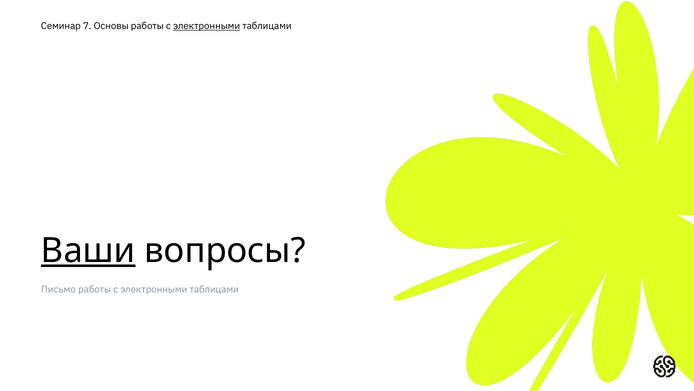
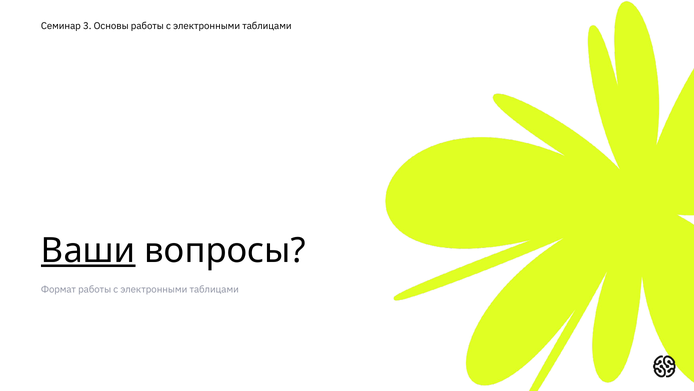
7: 7 -> 3 (87, 26)
электронными underline: present -> none (207, 26)
Письмо: Письмо -> Формат (59, 289)
